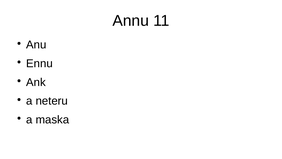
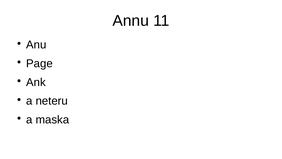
Ennu: Ennu -> Page (39, 63)
